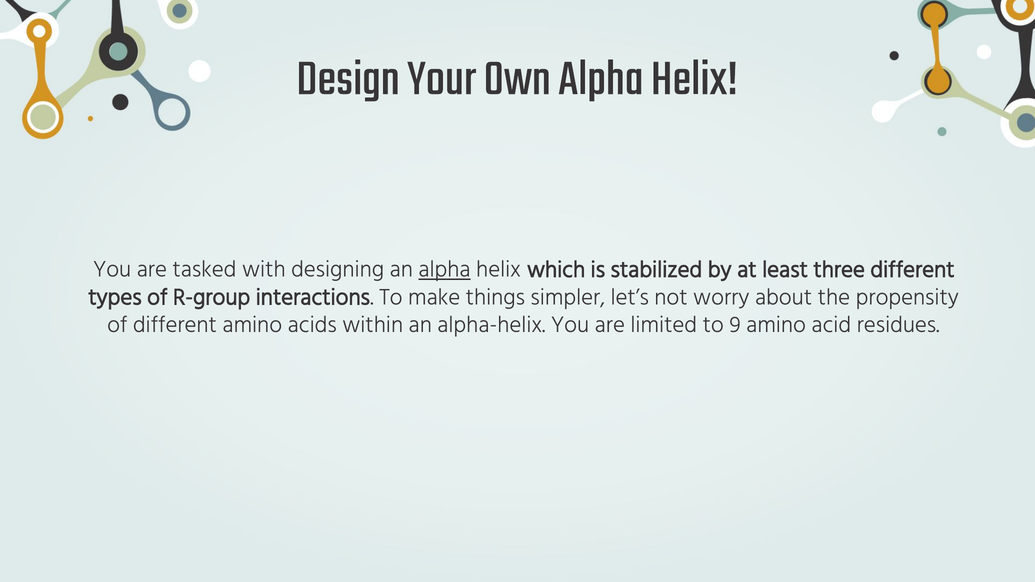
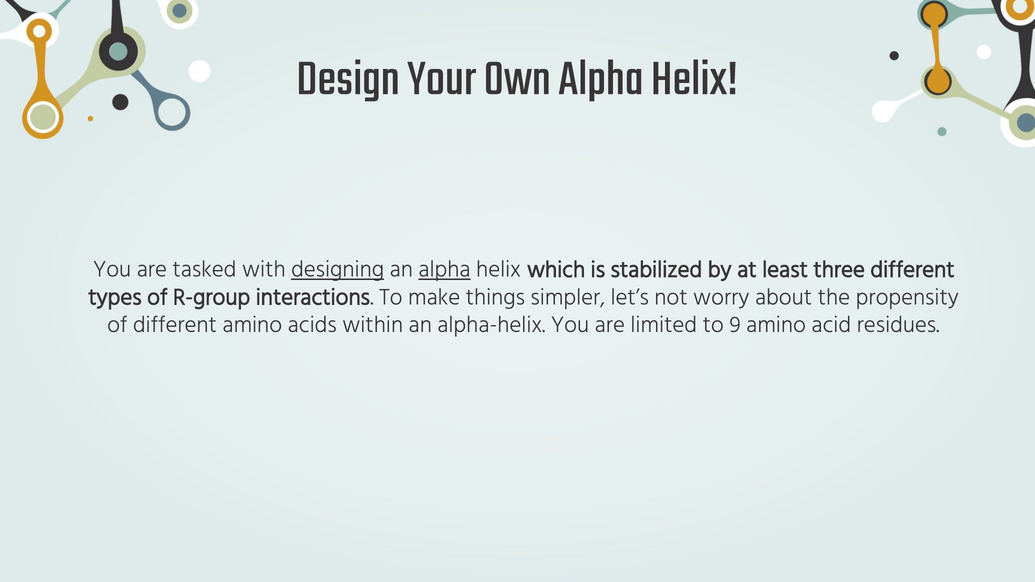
designing underline: none -> present (338, 269)
